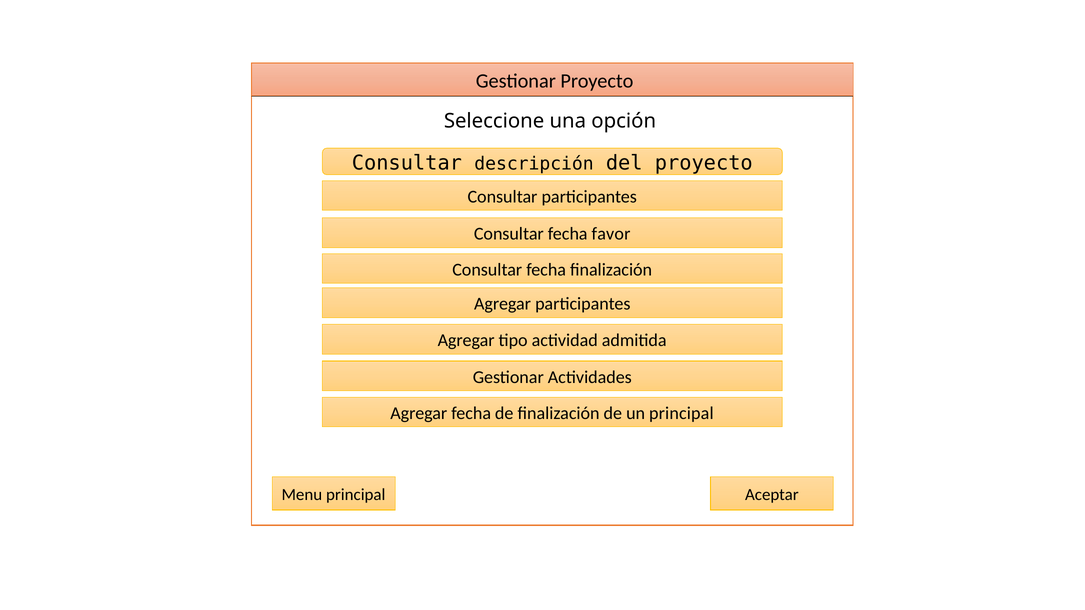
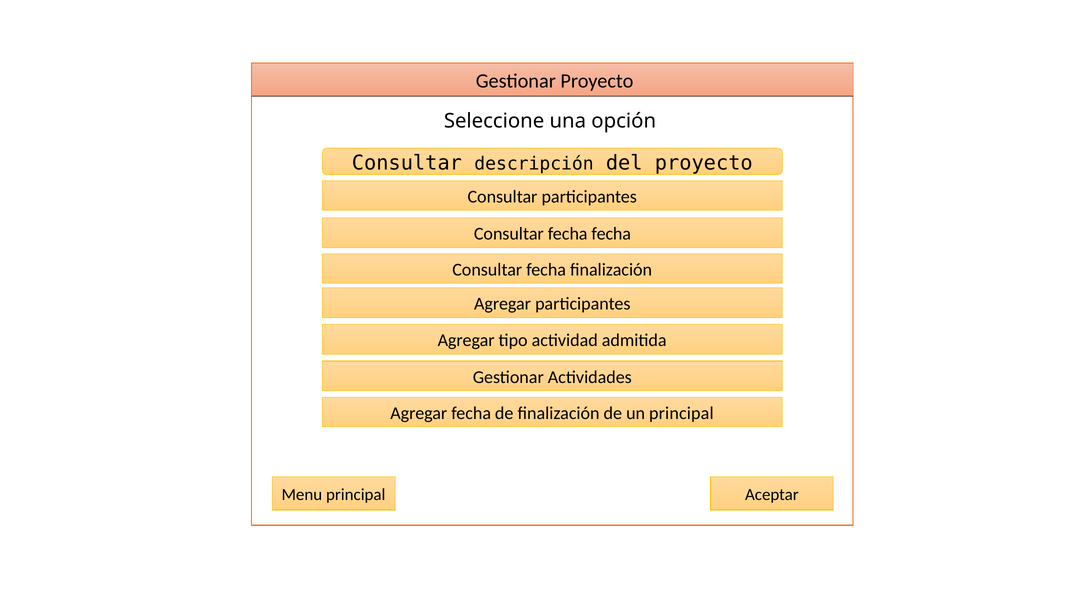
fecha favor: favor -> fecha (611, 234)
